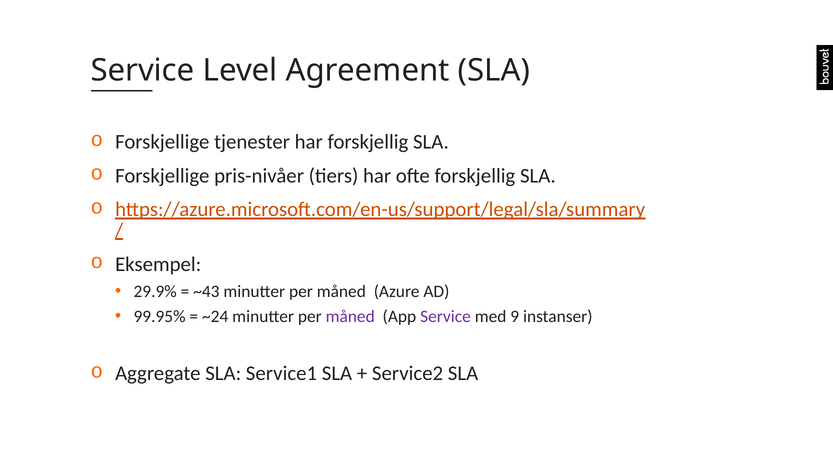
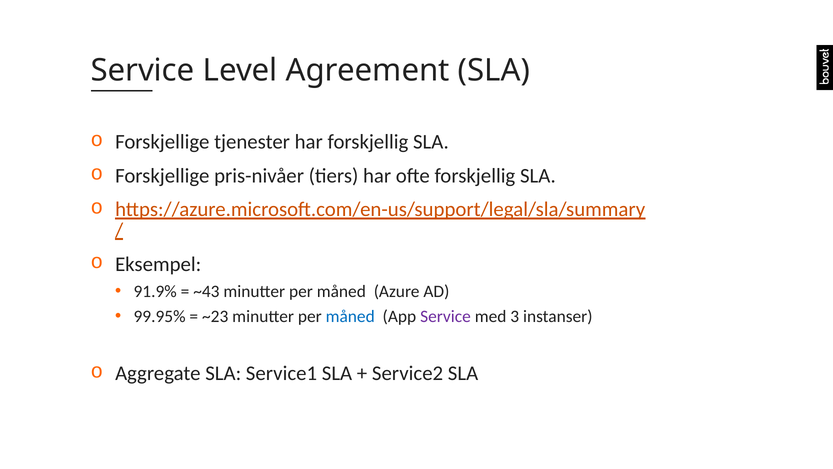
29.9%: 29.9% -> 91.9% (155, 291)
~24: ~24 -> ~23 (215, 316)
måned colour: purple -> blue (350, 316)
9: 9 -> 3 (515, 316)
